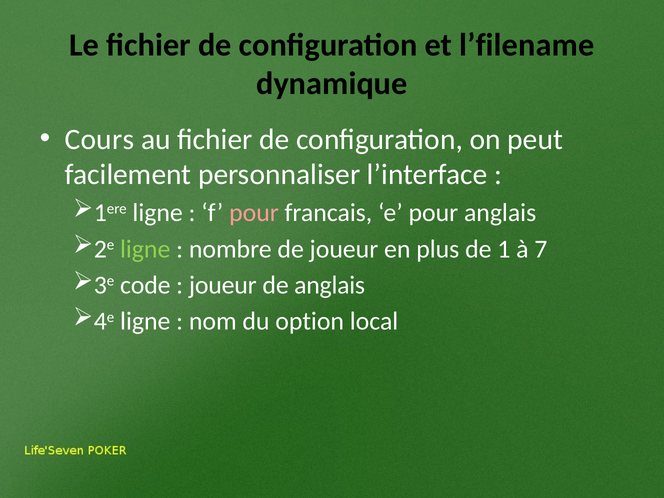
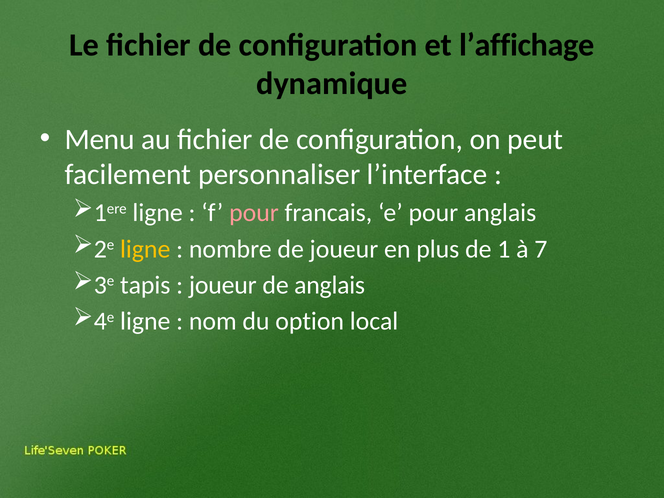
l’filename: l’filename -> l’affichage (527, 45)
Cours: Cours -> Menu (100, 139)
ligne colour: light green -> yellow (145, 249)
code: code -> tapis (145, 285)
